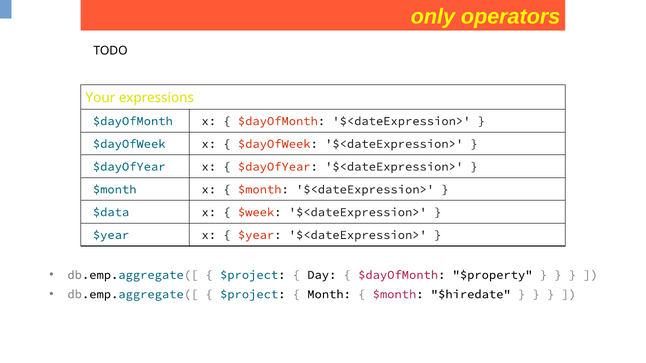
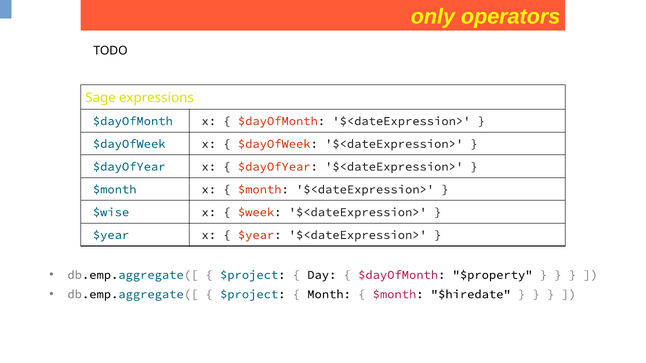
Your: Your -> Sage (101, 98)
$data: $data -> $wise (111, 212)
